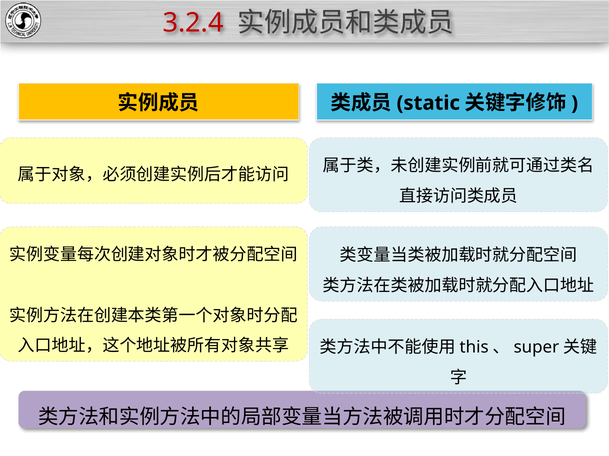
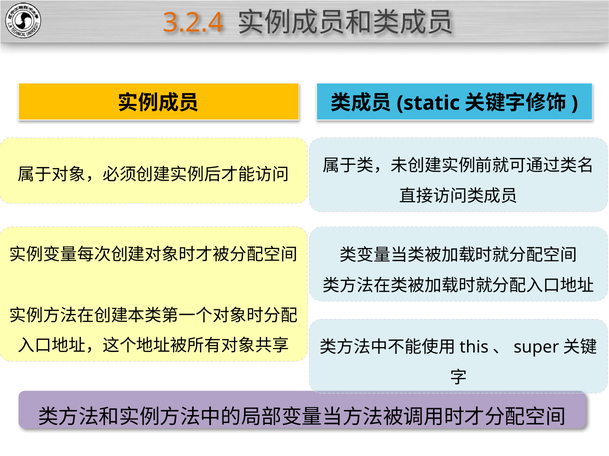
3.2.4 colour: red -> orange (193, 23)
